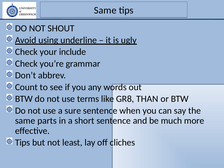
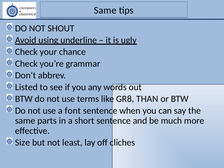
include: include -> chance (72, 52)
Count: Count -> Listed (26, 87)
sure: sure -> font (73, 111)
Tips: Tips -> Size (23, 143)
